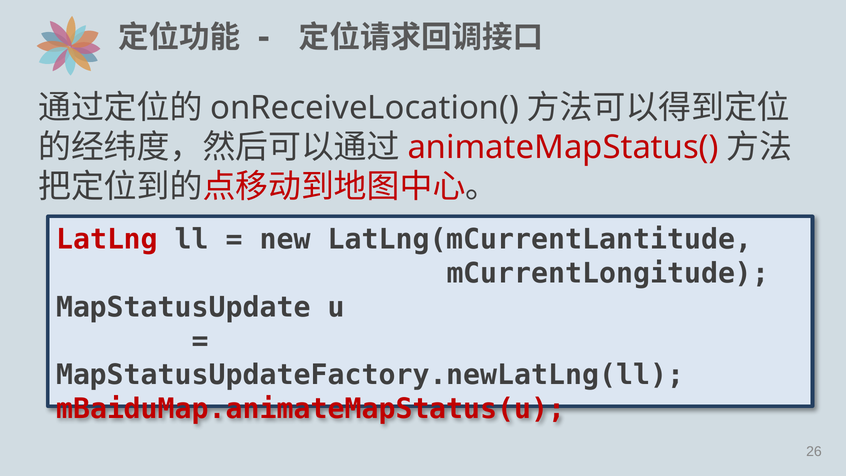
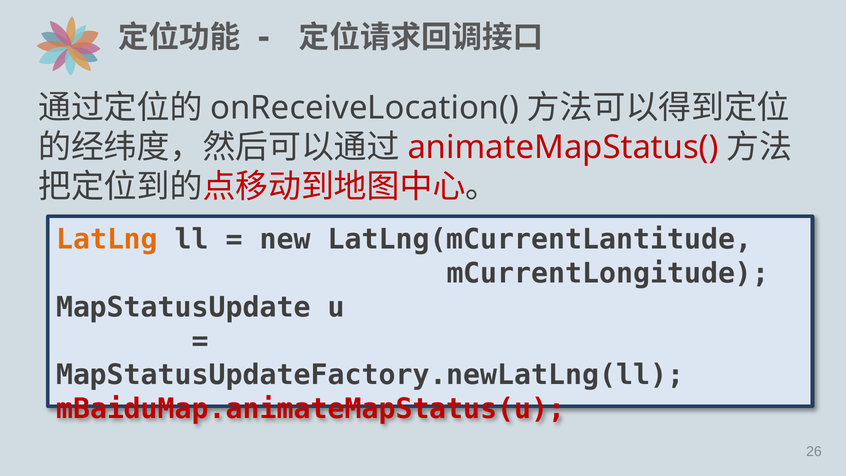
LatLng colour: red -> orange (107, 239)
